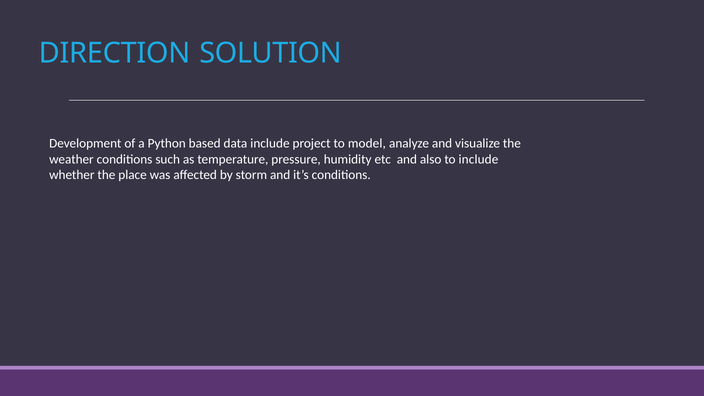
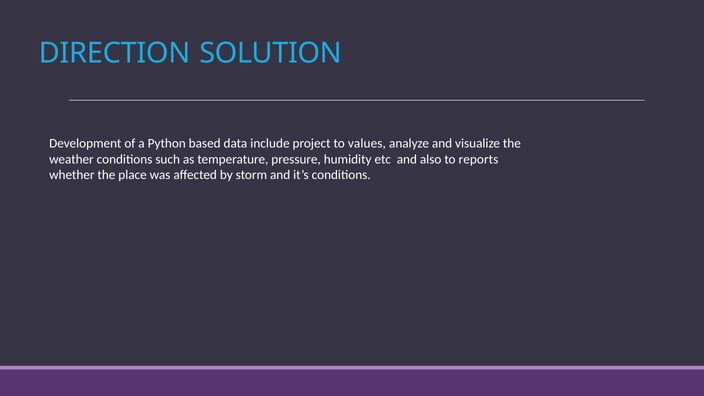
model: model -> values (367, 143)
to include: include -> reports (478, 159)
